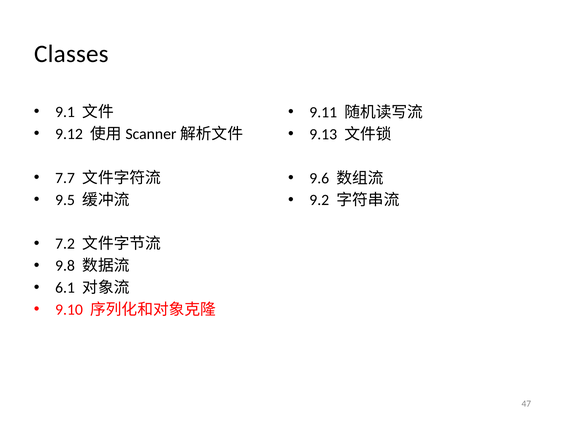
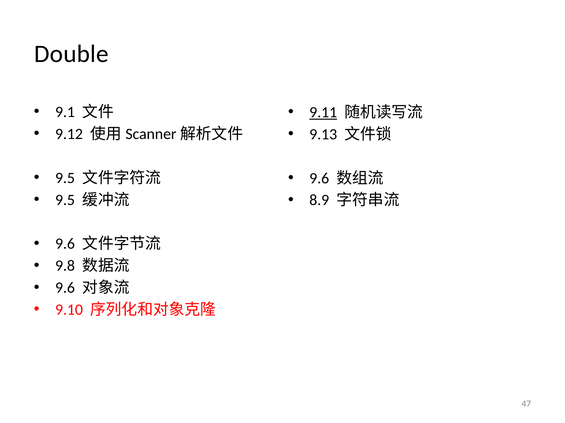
Classes: Classes -> Double (71, 54)
9.11 underline: none -> present (323, 112)
7.7: 7.7 -> 9.5 (65, 178)
9.2: 9.2 -> 8.9 (319, 200)
7.2: 7.2 -> 9.6 (65, 244)
6.1: 6.1 -> 9.6 (65, 288)
